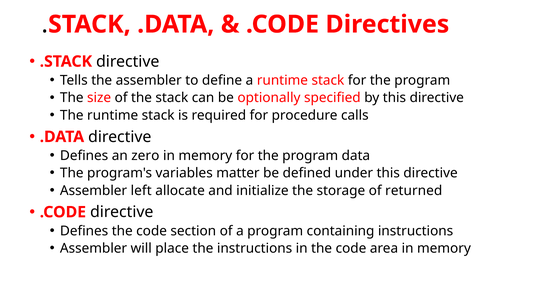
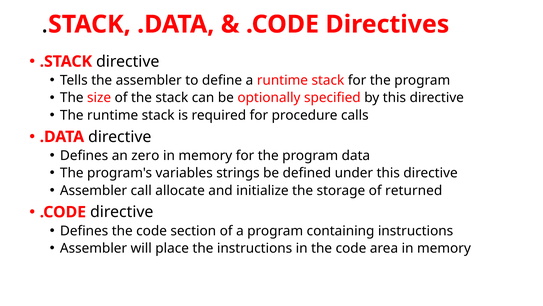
matter: matter -> strings (238, 173)
left: left -> call (141, 190)
